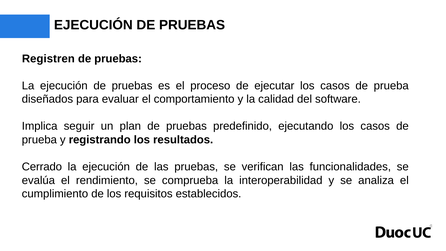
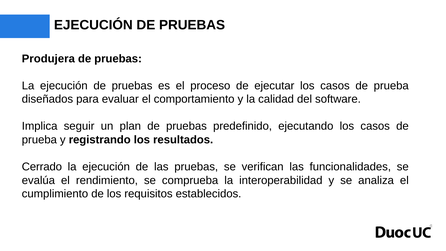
Registren: Registren -> Produjera (48, 59)
